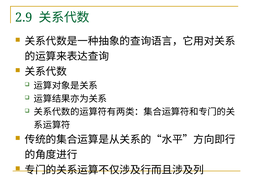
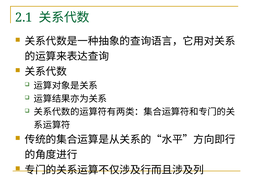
2.9: 2.9 -> 2.1 (24, 17)
